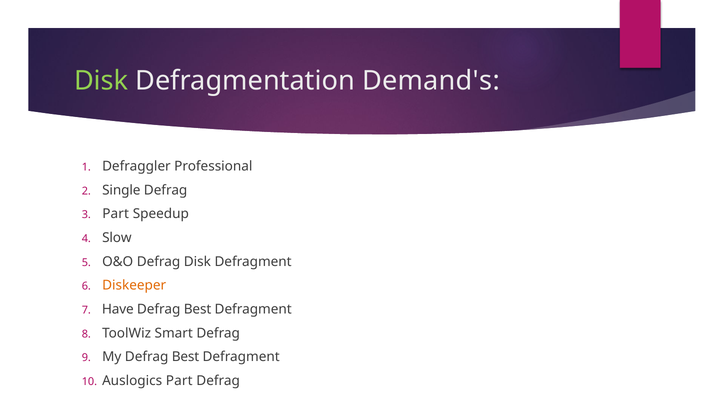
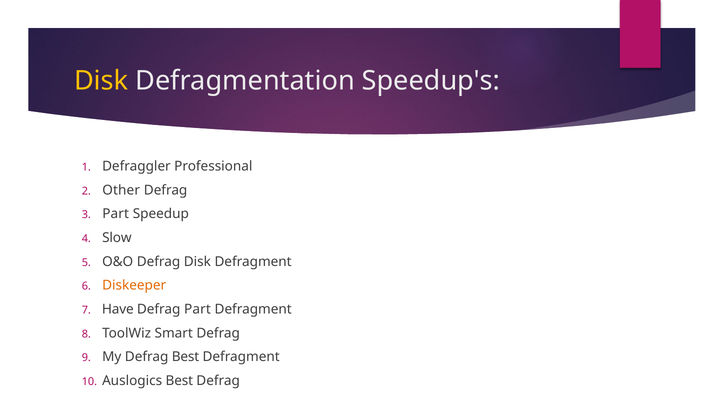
Disk colour: light green -> yellow (101, 81)
Demand's: Demand's -> Speedup's (431, 81)
Single: Single -> Other (121, 190)
Best: Best -> Part (197, 309)
Auslogics Part: Part -> Best (179, 381)
